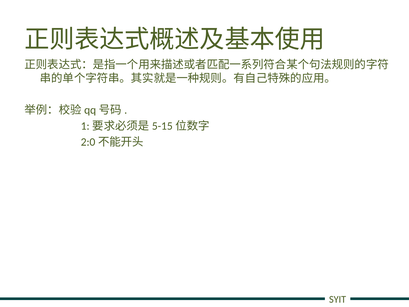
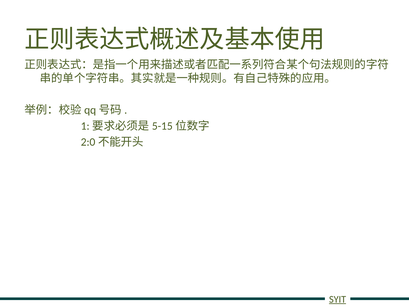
SYIT underline: none -> present (338, 299)
